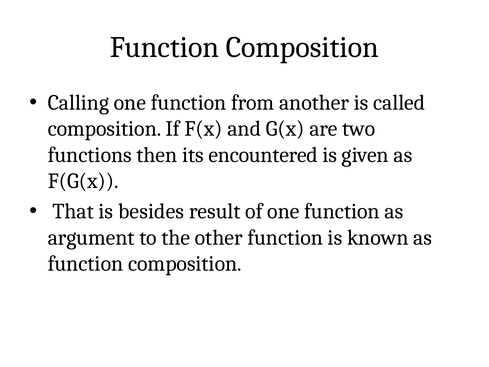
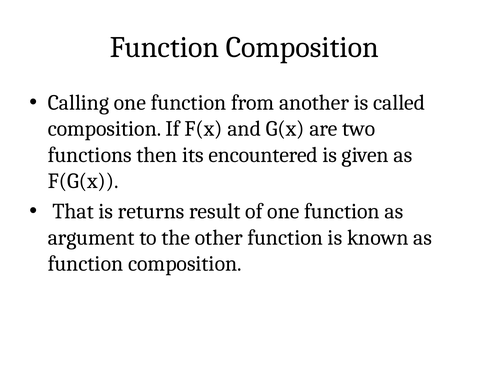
besides: besides -> returns (151, 211)
